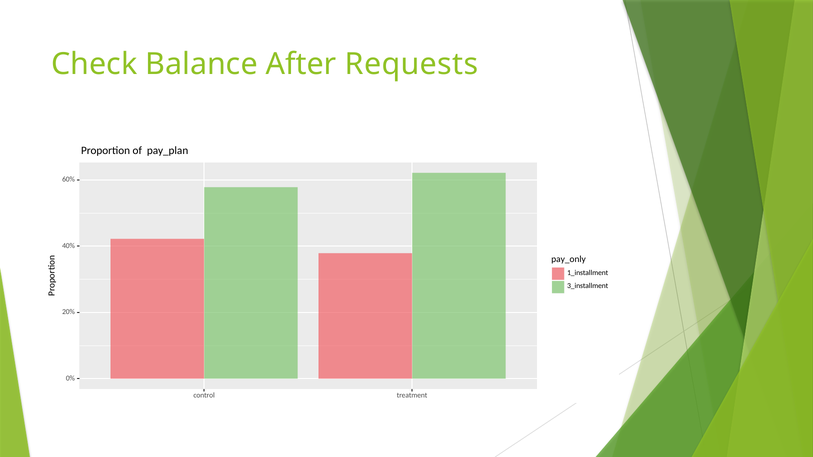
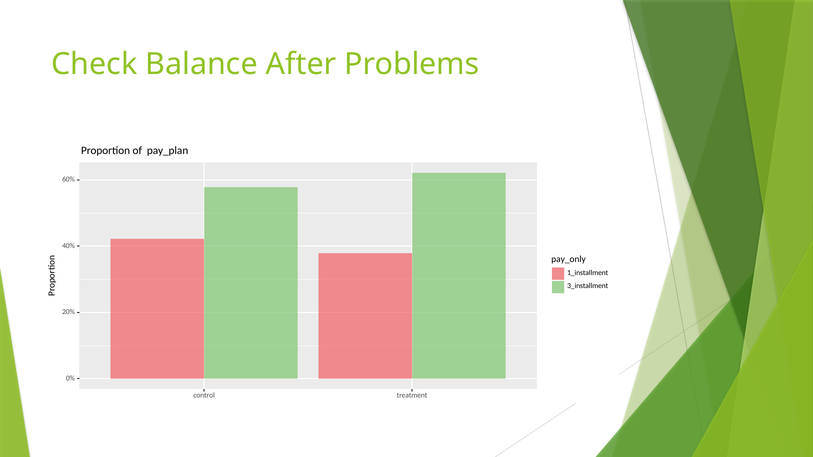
Requests: Requests -> Problems (412, 64)
